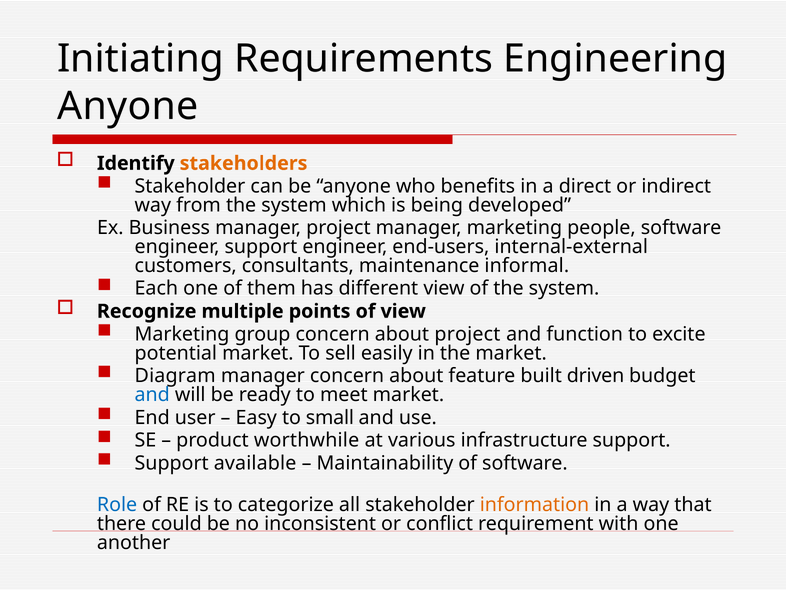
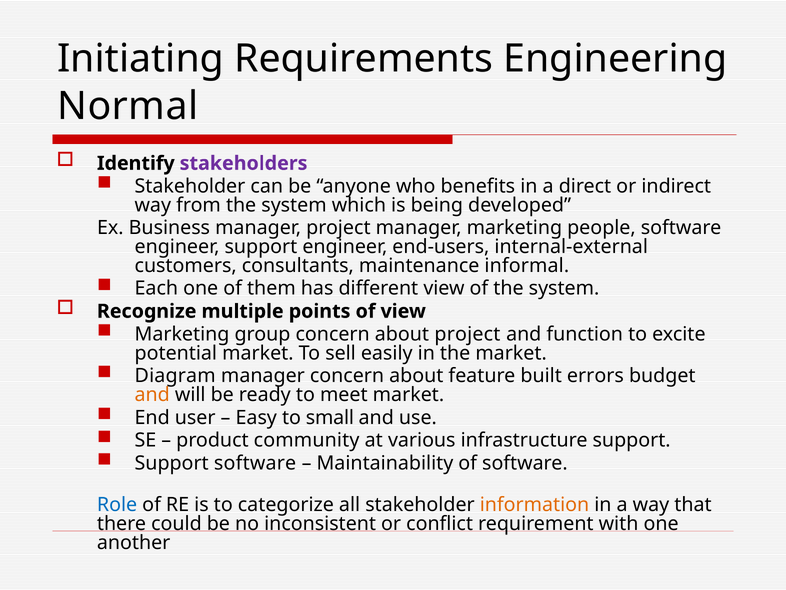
Anyone: Anyone -> Normal (128, 106)
stakeholders colour: orange -> purple (244, 163)
driven: driven -> errors (595, 376)
and colour: blue -> orange (152, 394)
worthwhile: worthwhile -> community (307, 440)
Support available: available -> software (255, 463)
